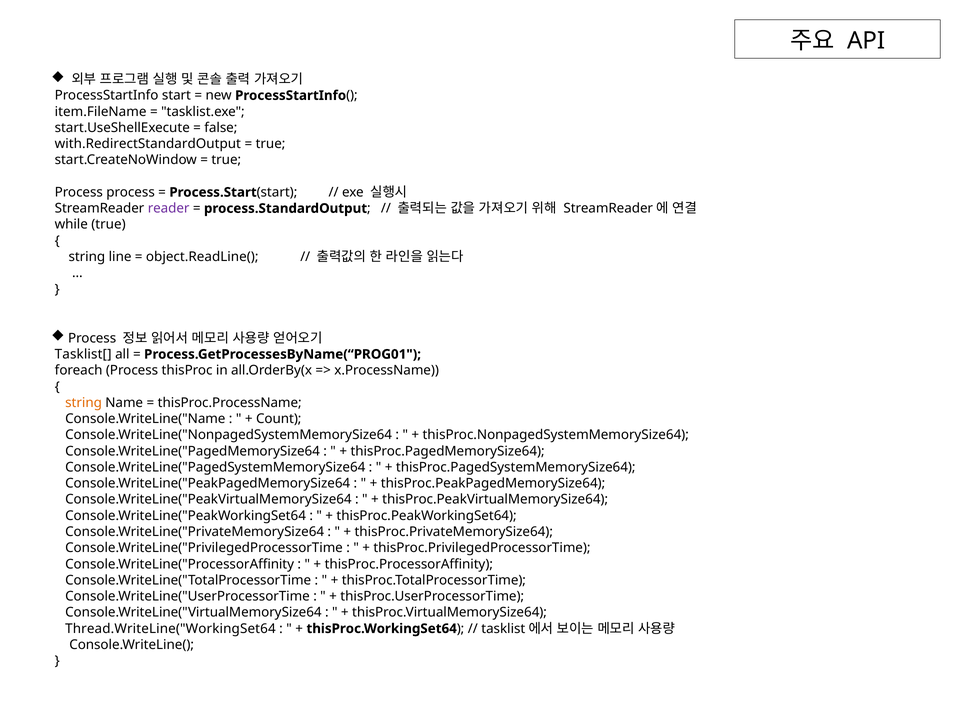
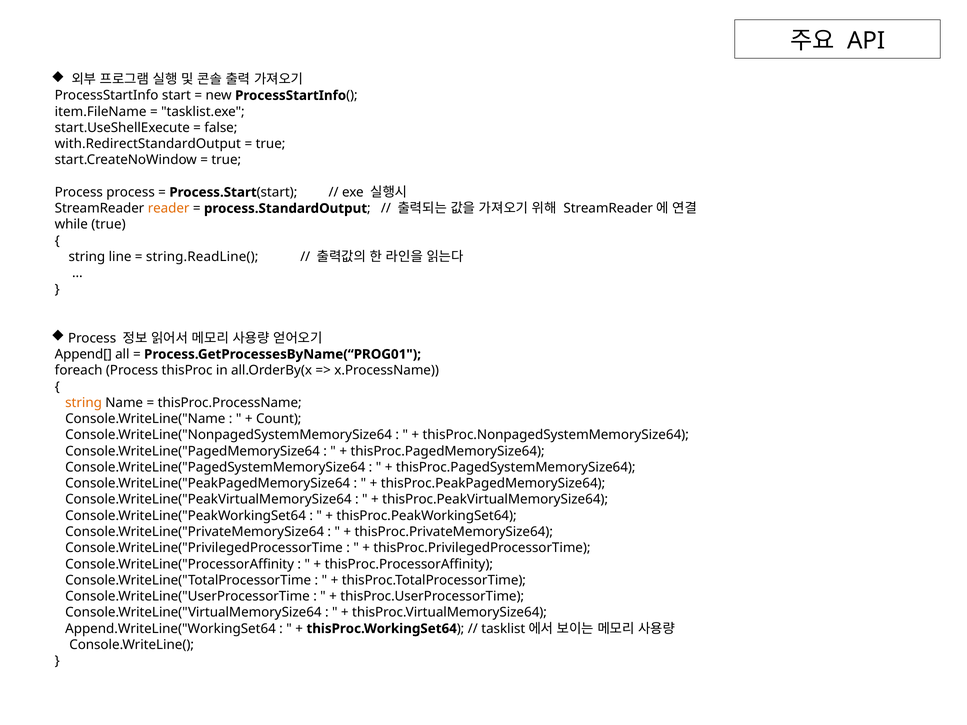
reader colour: purple -> orange (169, 208)
object.ReadLine(: object.ReadLine( -> string.ReadLine( (202, 257)
Tasklist[: Tasklist[ -> Append[ (83, 354)
Thread.WriteLine("WorkingSet64: Thread.WriteLine("WorkingSet64 -> Append.WriteLine("WorkingSet64 (171, 629)
